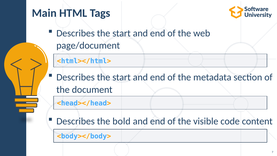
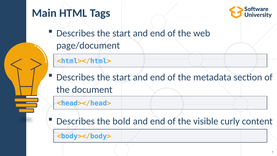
code: code -> curly (230, 121)
